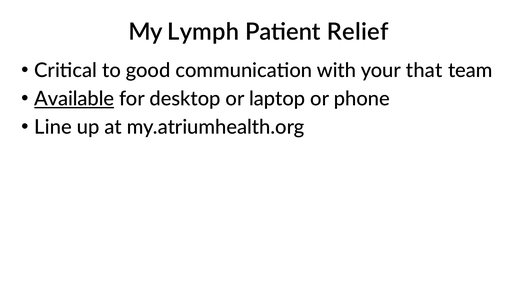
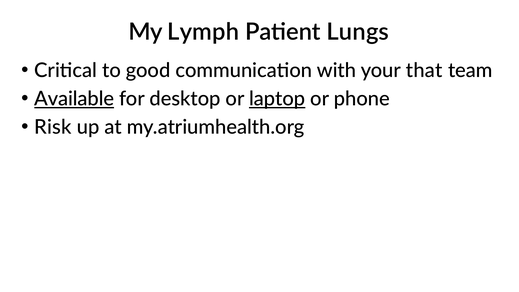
Relief: Relief -> Lungs (358, 32)
laptop underline: none -> present (277, 99)
Line: Line -> Risk (53, 127)
